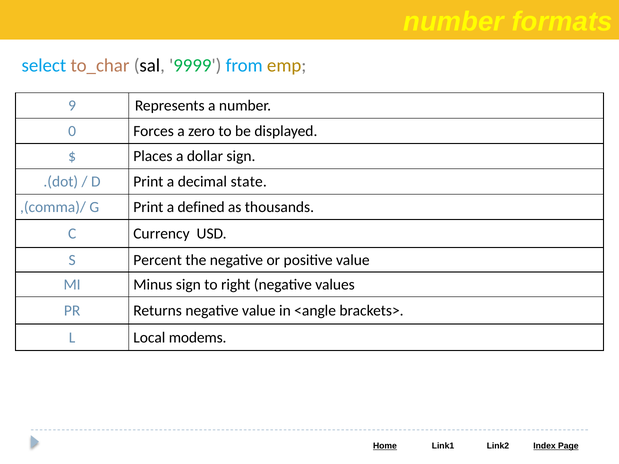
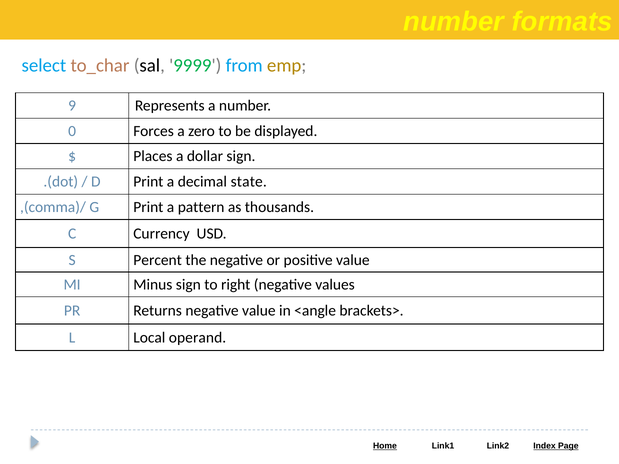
defined: defined -> pattern (201, 207)
modems: modems -> operand (198, 338)
